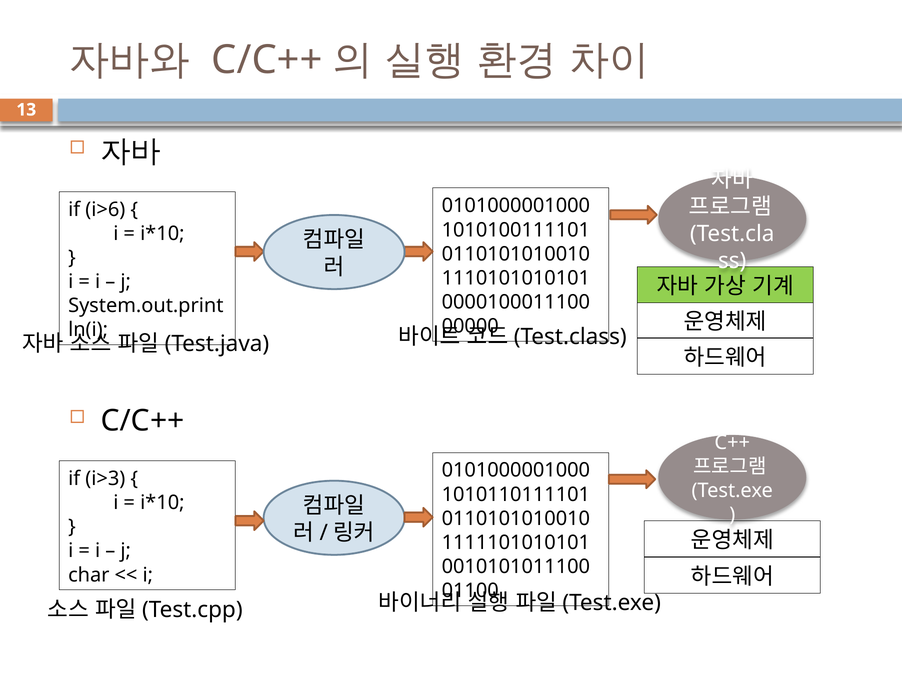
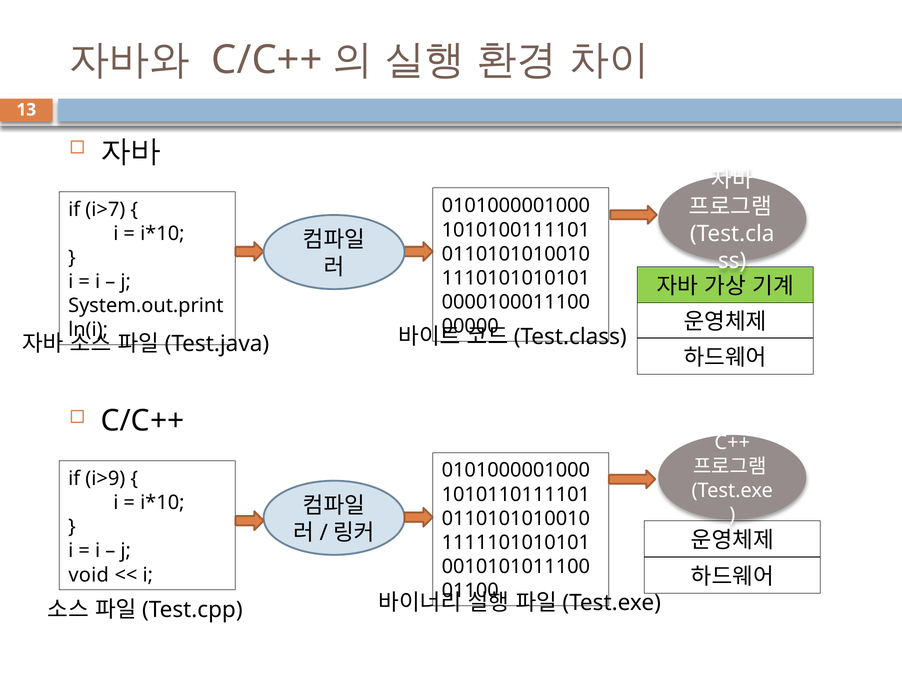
i>6: i>6 -> i>7 (105, 209)
i>3: i>3 -> i>9 (105, 478)
char: char -> void (89, 574)
